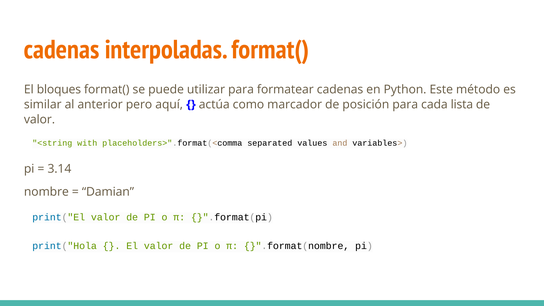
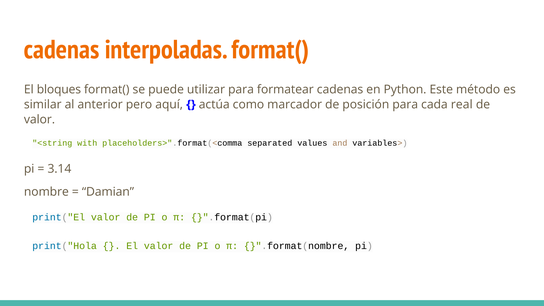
lista: lista -> real (462, 104)
